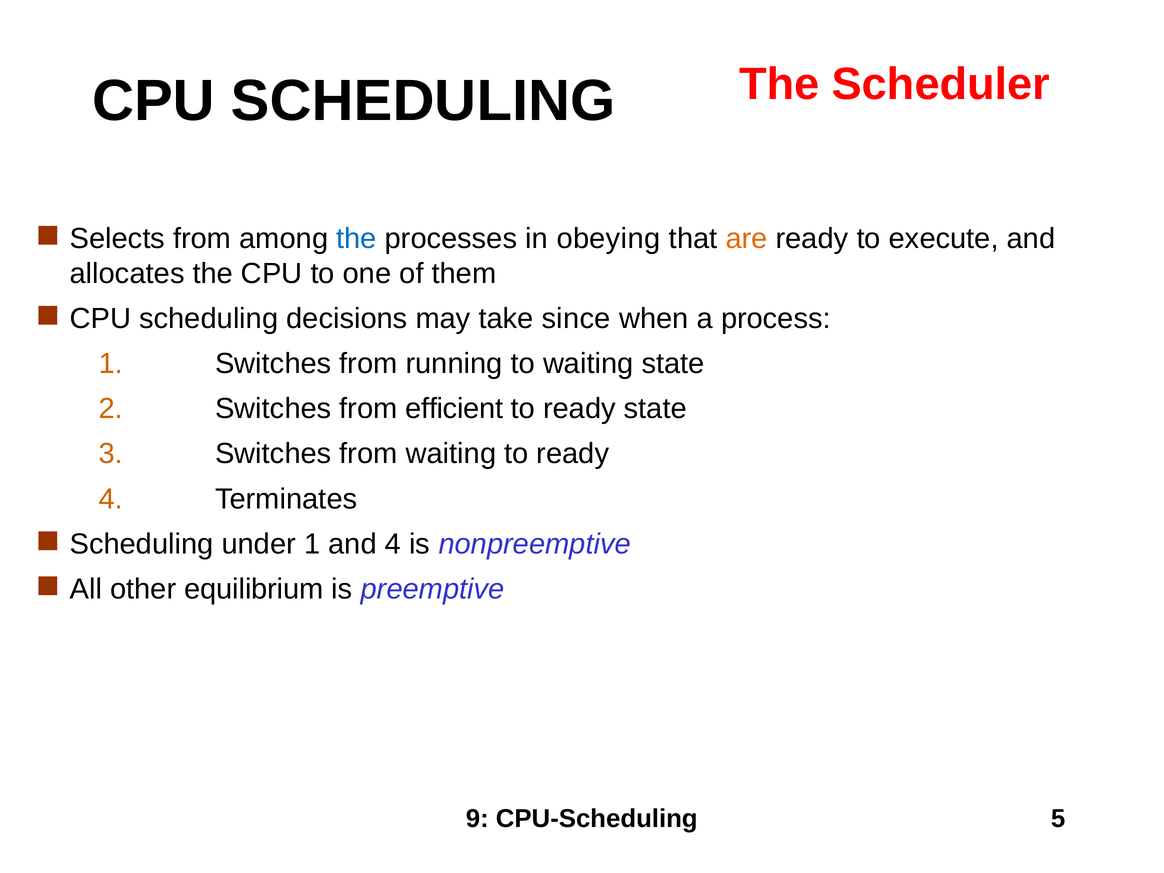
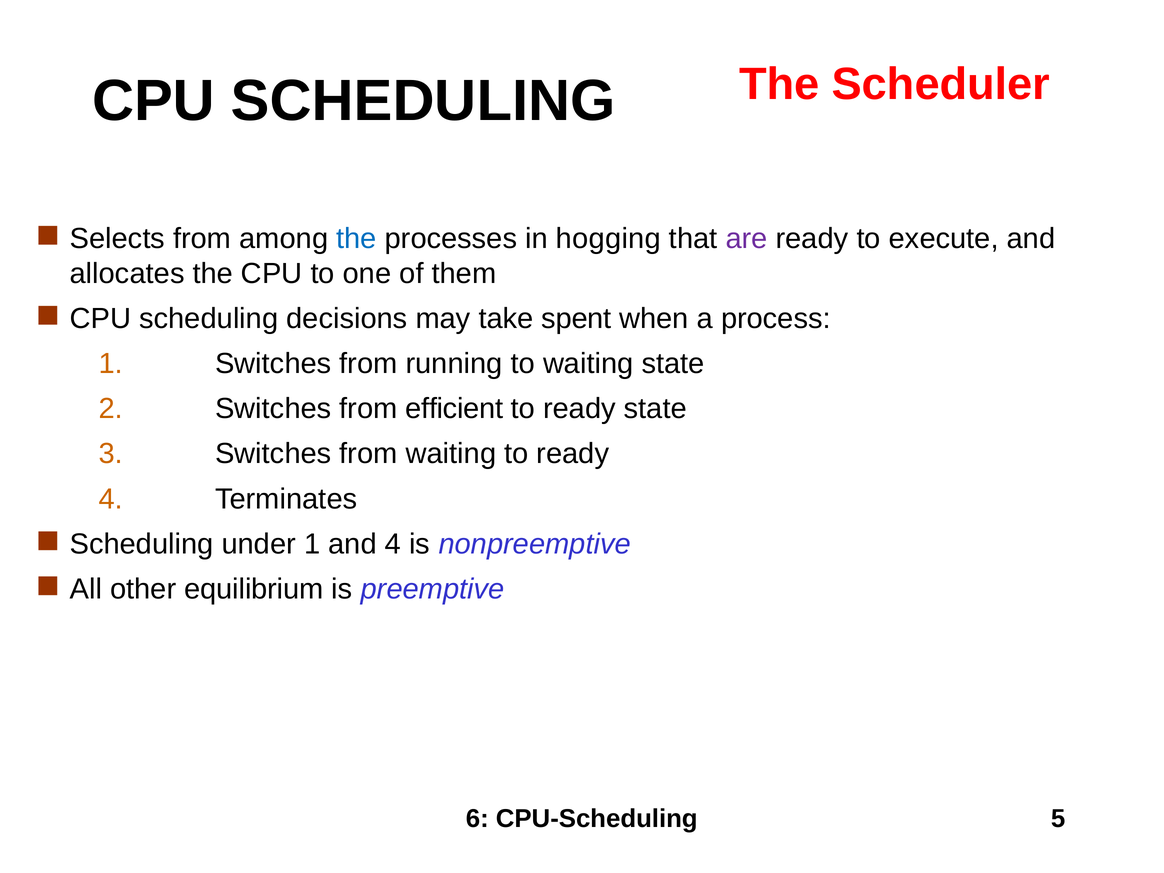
obeying: obeying -> hogging (608, 239)
are colour: orange -> purple (747, 239)
since: since -> spent (576, 319)
9: 9 -> 6 (477, 819)
